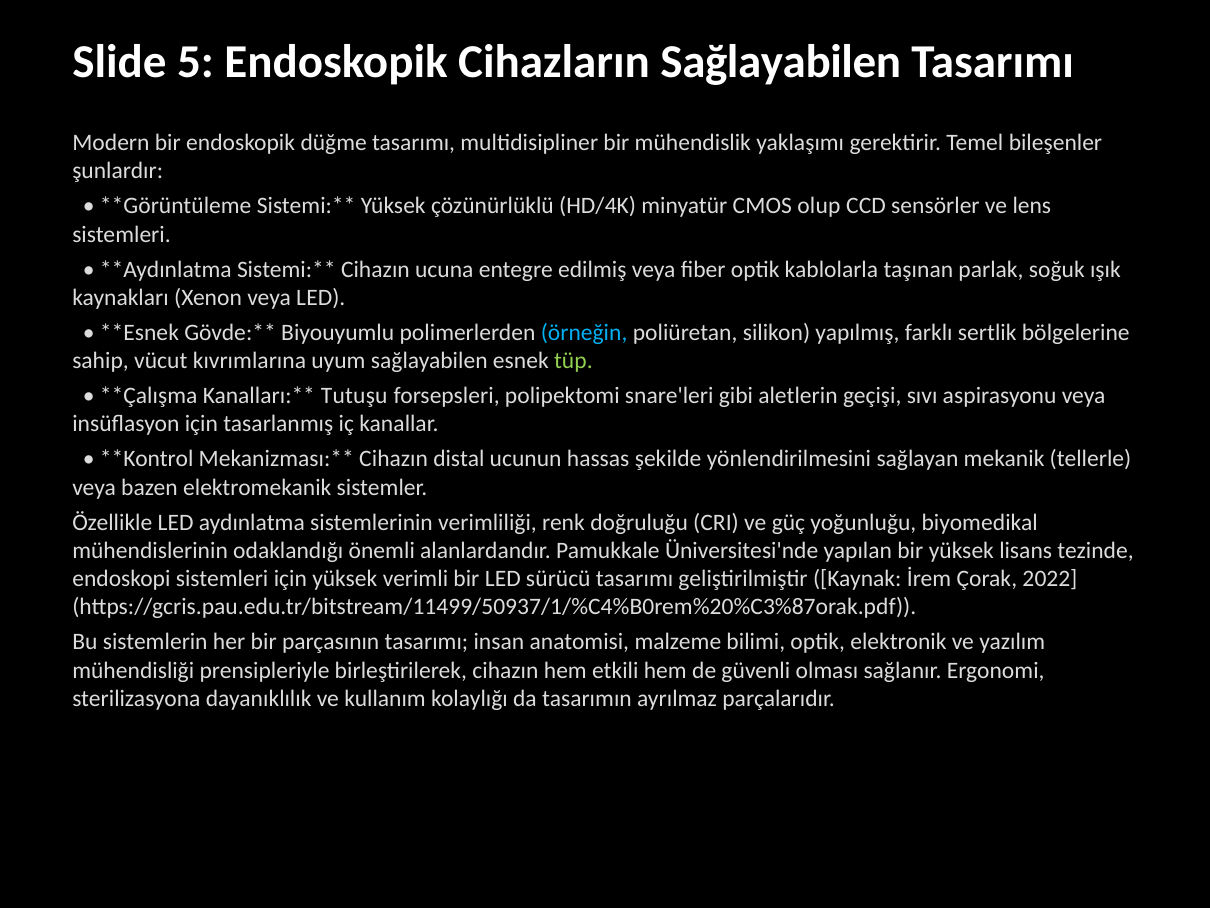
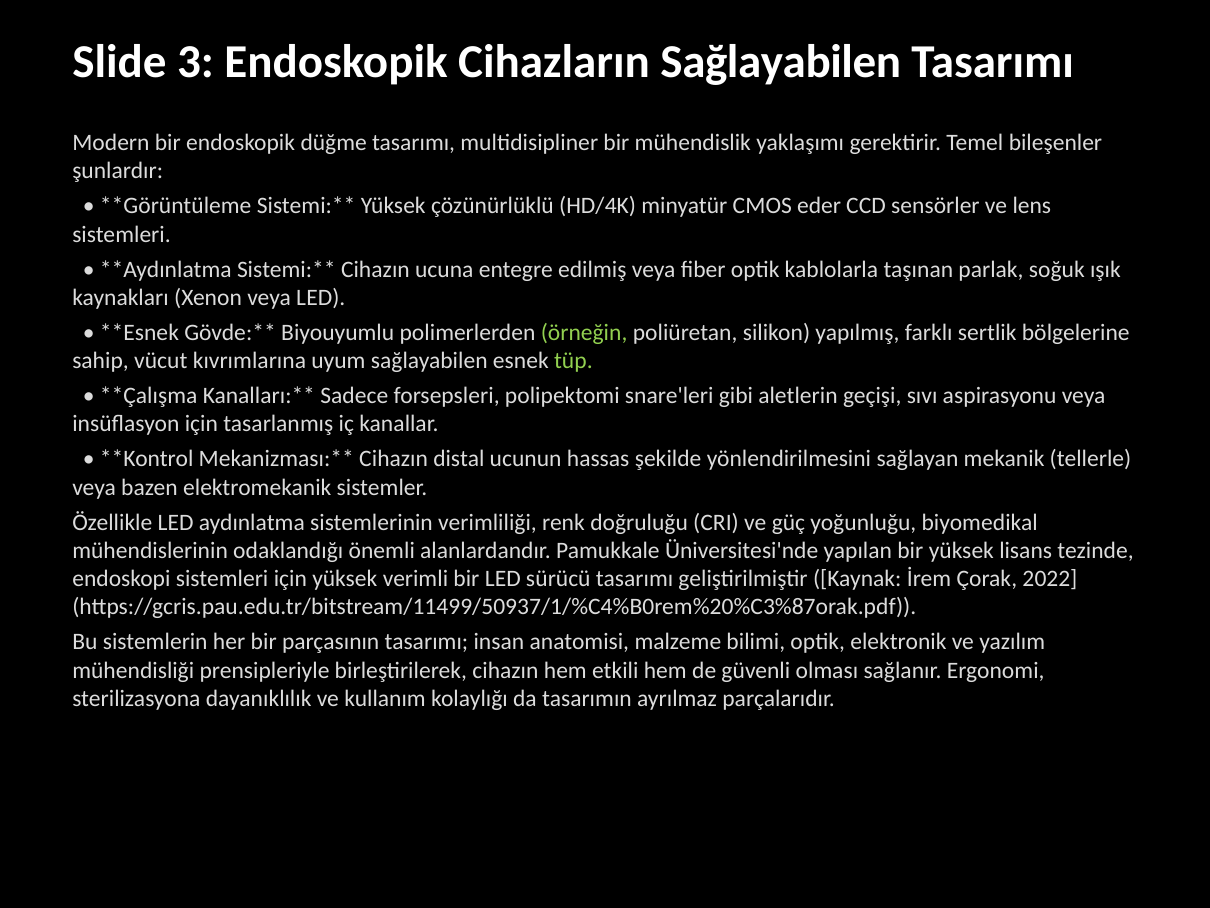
5: 5 -> 3 (195, 62)
olup: olup -> eder (819, 206)
örneğin colour: light blue -> light green (584, 332)
Tutuşu: Tutuşu -> Sadece (354, 396)
